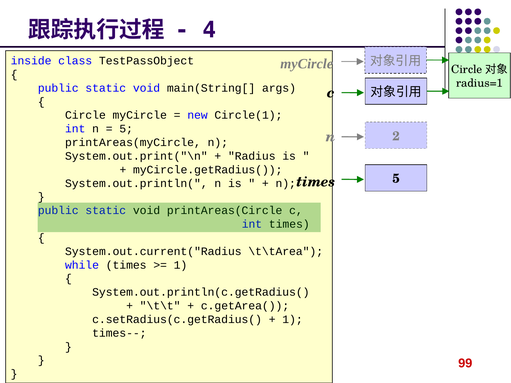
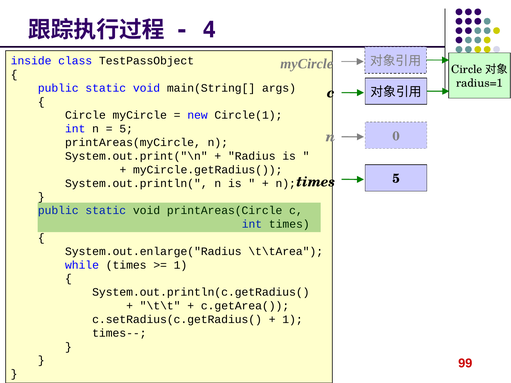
2: 2 -> 0 (396, 136)
System.out.current("Radius: System.out.current("Radius -> System.out.enlarge("Radius (153, 252)
